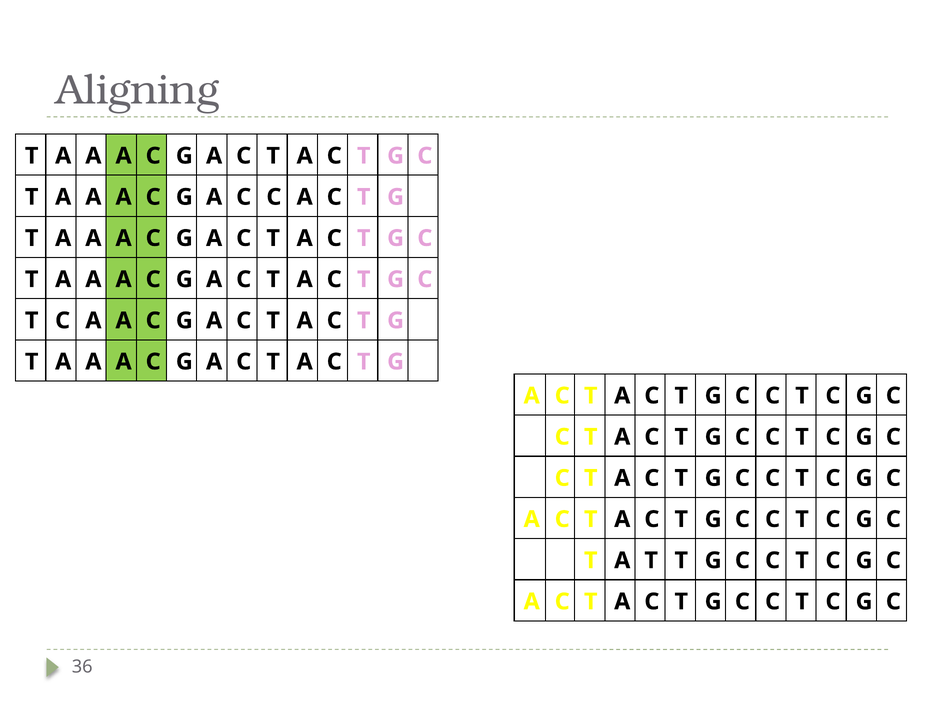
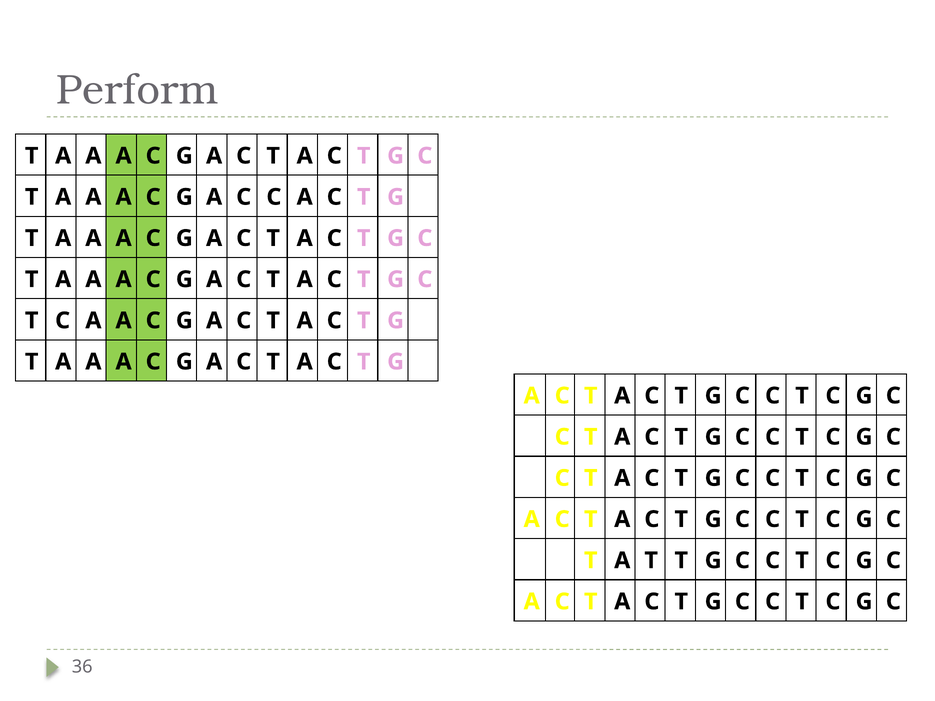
Aligning: Aligning -> Perform (137, 90)
